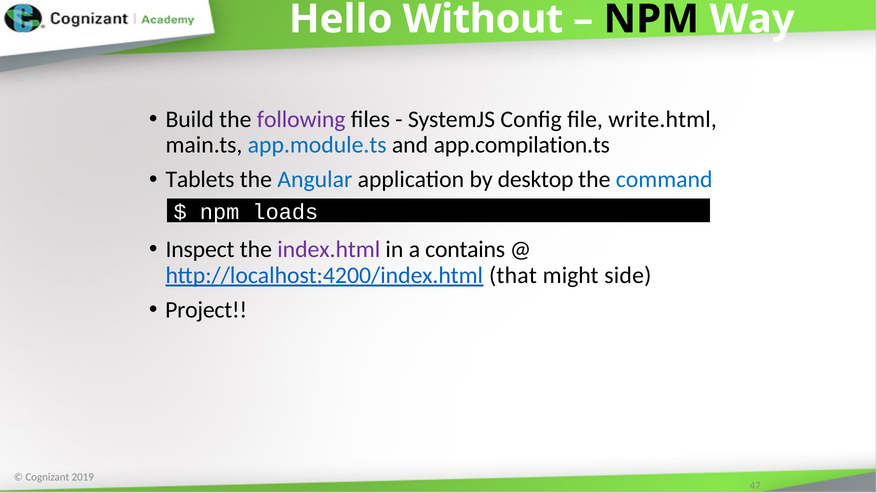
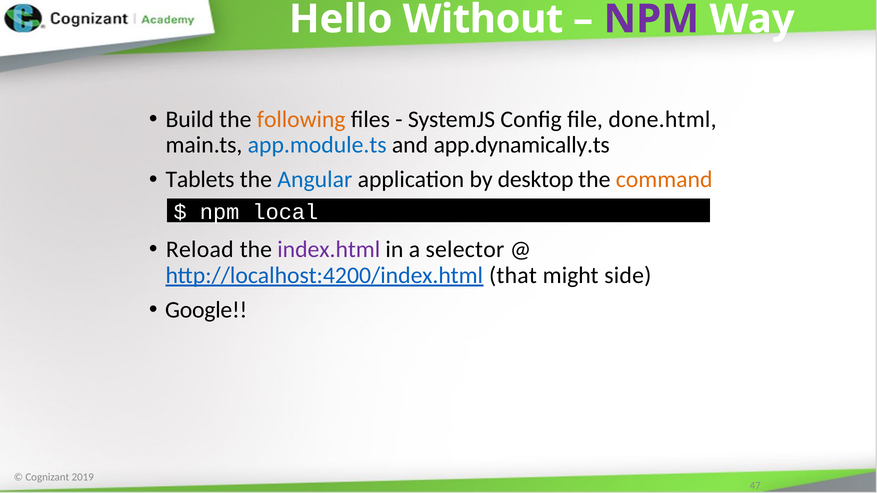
NPM colour: black -> purple (651, 19)
following colour: purple -> orange (301, 119)
write.html: write.html -> done.html (663, 119)
app.compilation.ts: app.compilation.ts -> app.dynamically.ts (522, 145)
command colour: blue -> orange (664, 180)
loads: loads -> local (285, 212)
Inspect: Inspect -> Reload (200, 249)
contains: contains -> selector (465, 249)
Project: Project -> Google (206, 310)
